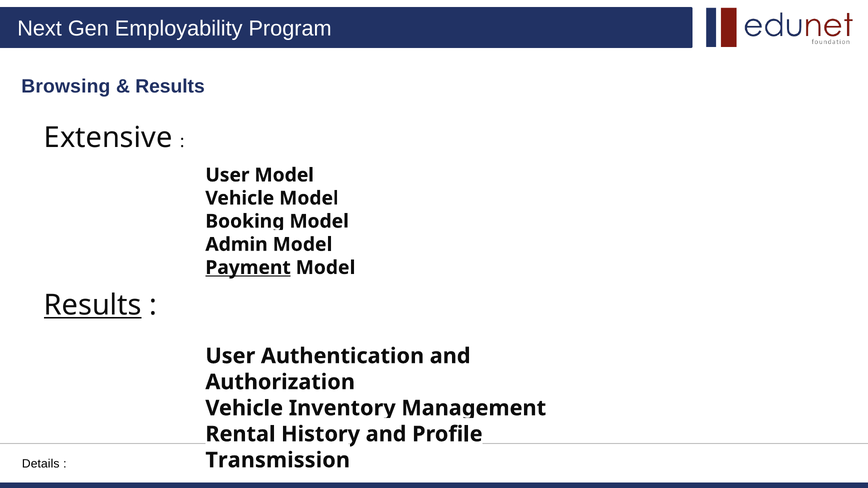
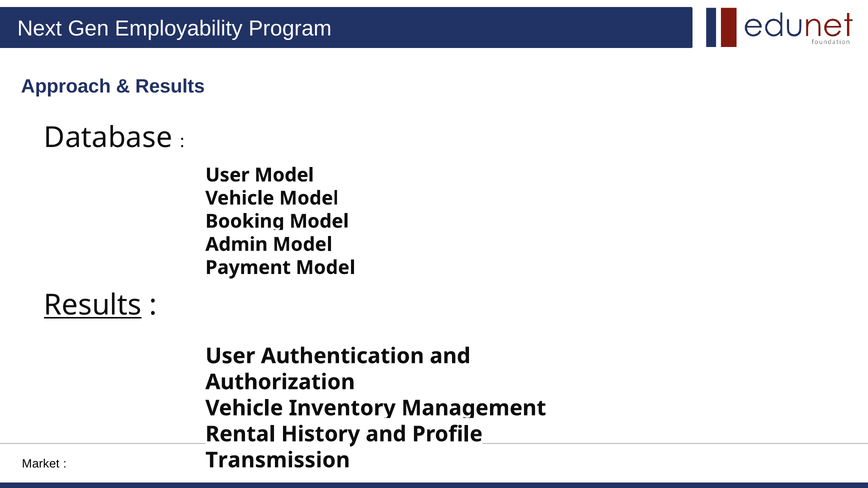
Browsing: Browsing -> Approach (66, 86)
Extensive: Extensive -> Database (108, 138)
Payment underline: present -> none (248, 268)
Details: Details -> Market (41, 464)
